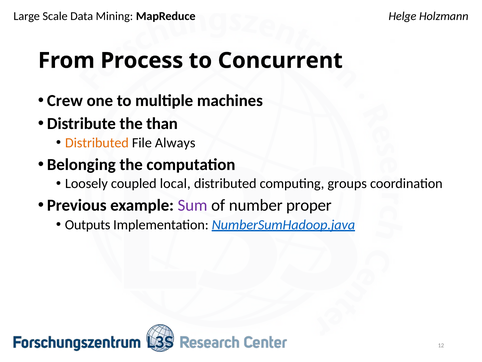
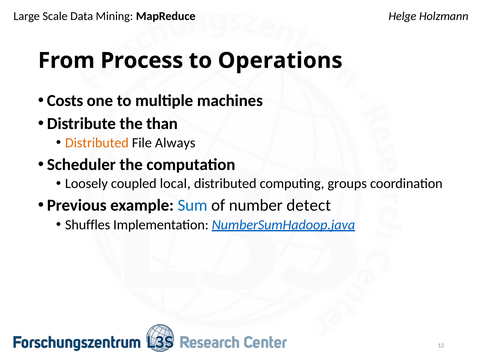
Concurrent: Concurrent -> Operations (280, 60)
Crew: Crew -> Costs (65, 100)
Belonging: Belonging -> Scheduler (81, 164)
Sum colour: purple -> blue (192, 205)
proper: proper -> detect (309, 205)
Outputs: Outputs -> Shuffles (88, 224)
